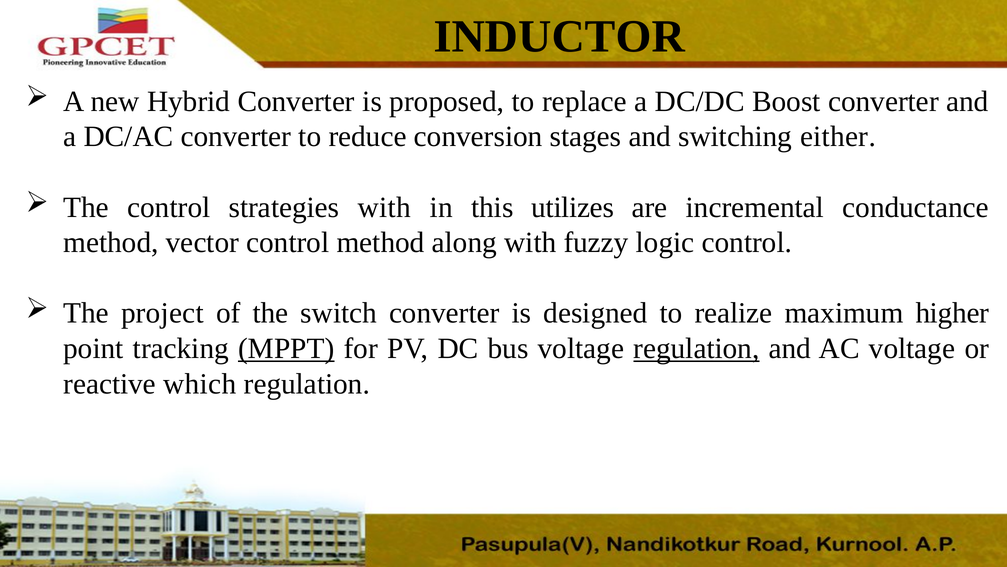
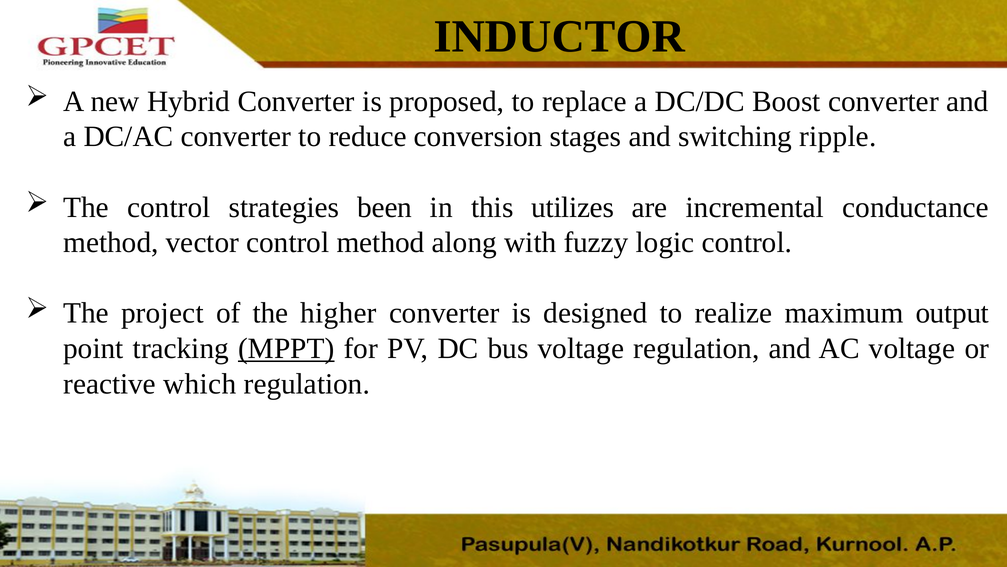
either: either -> ripple (838, 137)
strategies with: with -> been (385, 207)
switch: switch -> higher (339, 313)
higher: higher -> output (952, 313)
regulation underline: present -> none (696, 348)
